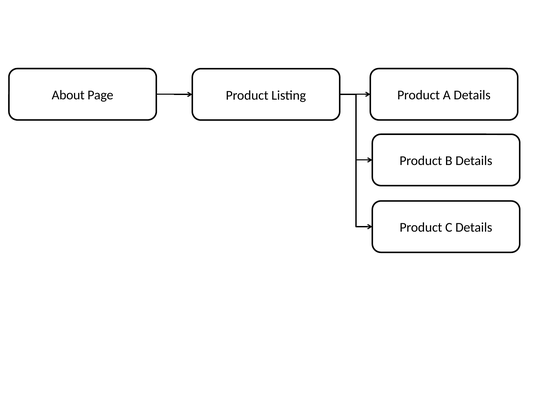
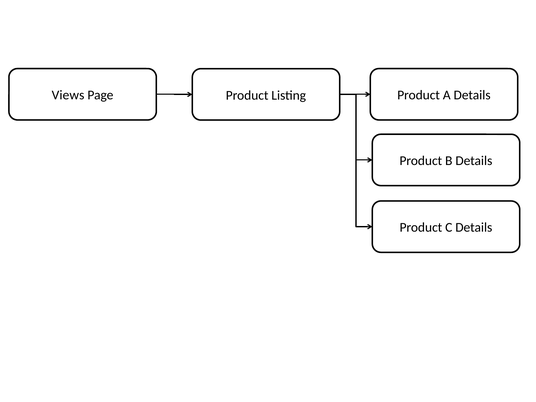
About: About -> Views (68, 95)
